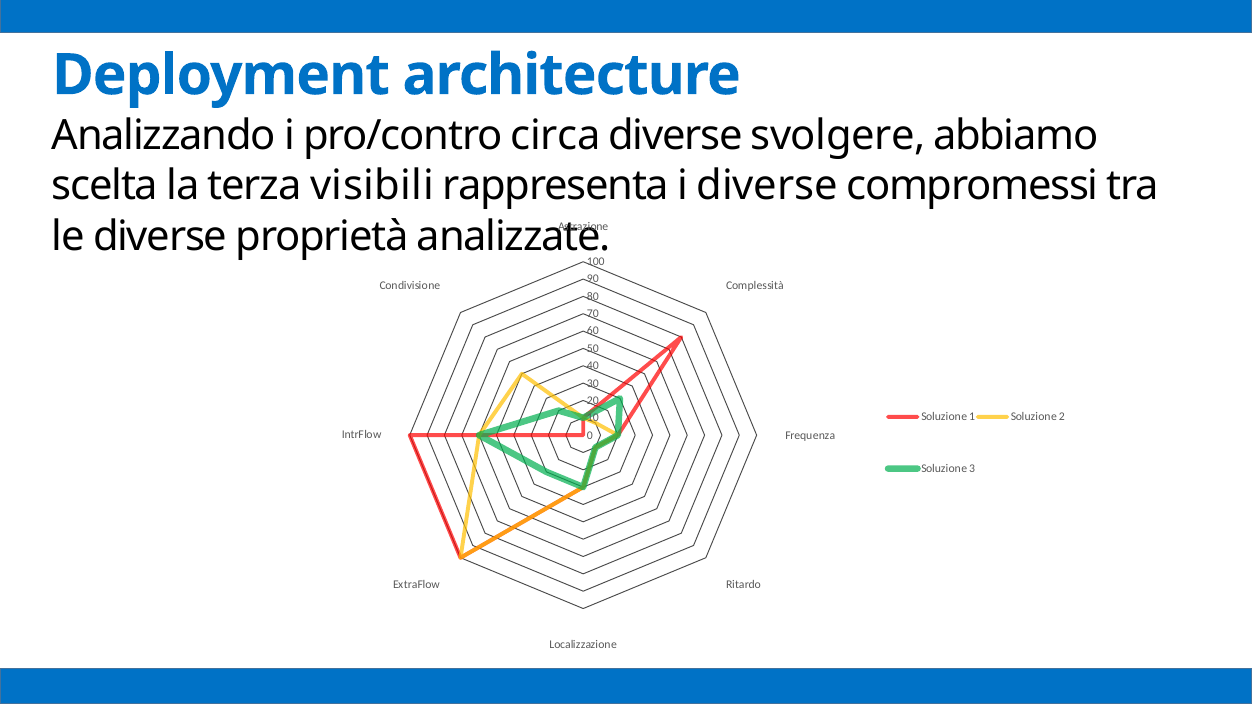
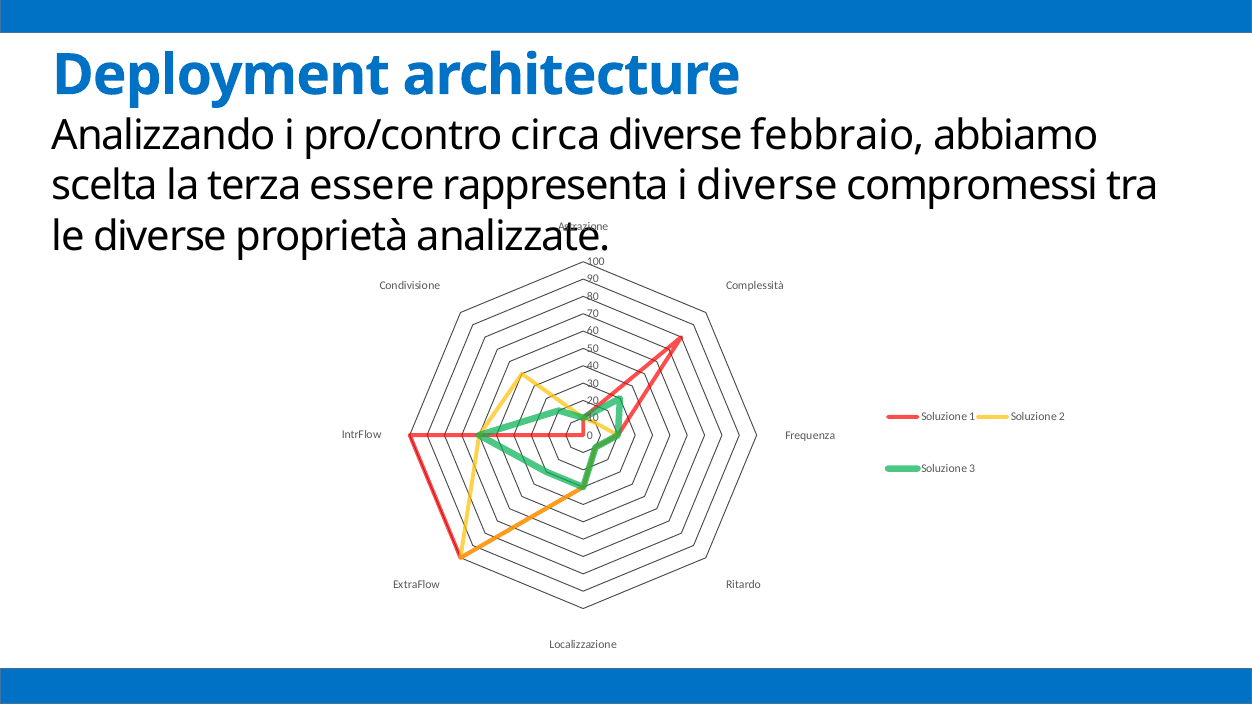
svolgere: svolgere -> febbraio (838, 136)
visibili: visibili -> essere (373, 186)
